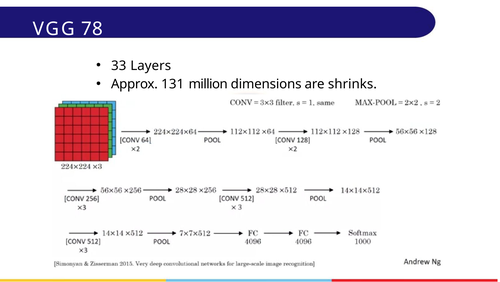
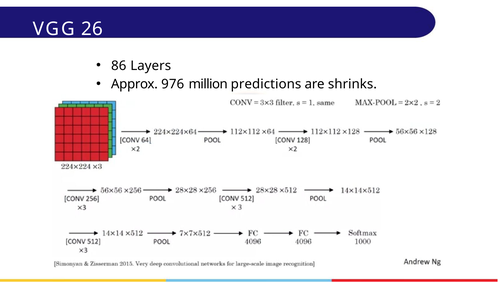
78: 78 -> 26 (92, 29)
33: 33 -> 86 (119, 66)
131: 131 -> 976 (173, 84)
dimensions: dimensions -> predictions (266, 84)
